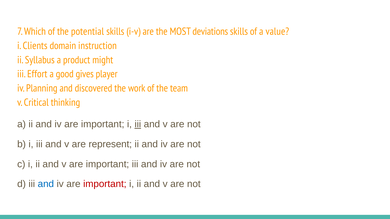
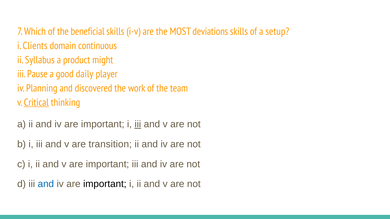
potential: potential -> beneficial (88, 32)
value: value -> setup (277, 32)
instruction: instruction -> continuous (98, 46)
Effort: Effort -> Pause (37, 74)
gives: gives -> daily (85, 74)
Critical underline: none -> present (36, 103)
represent: represent -> transition (110, 144)
important colour: red -> black (105, 184)
